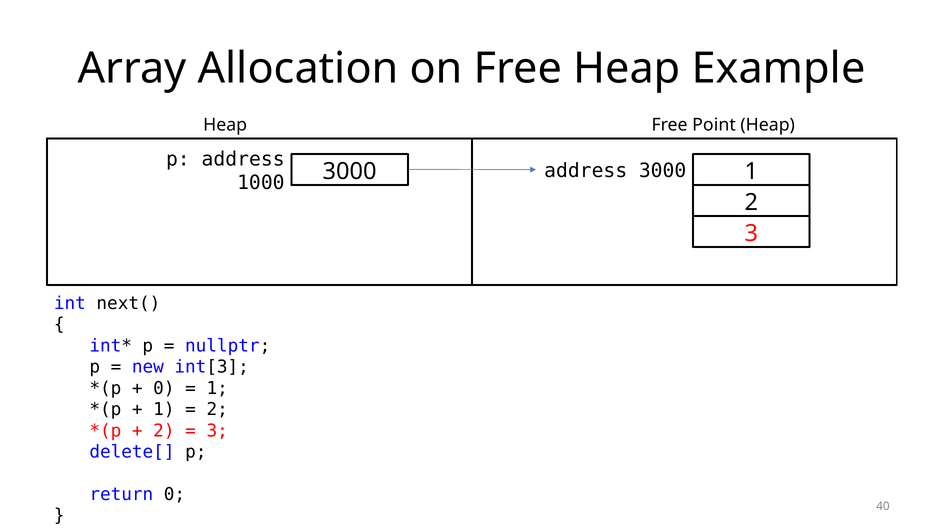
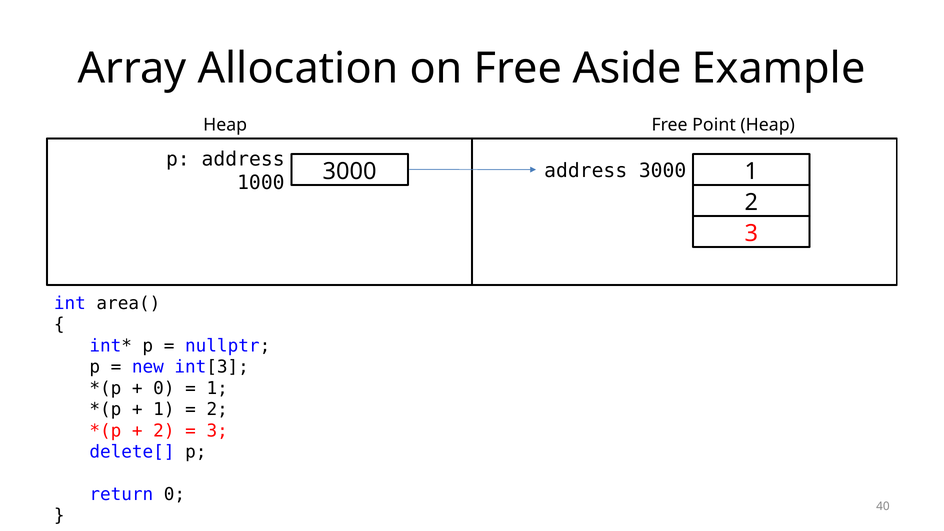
Free Heap: Heap -> Aside (627, 69)
next(: next( -> area( (128, 303)
